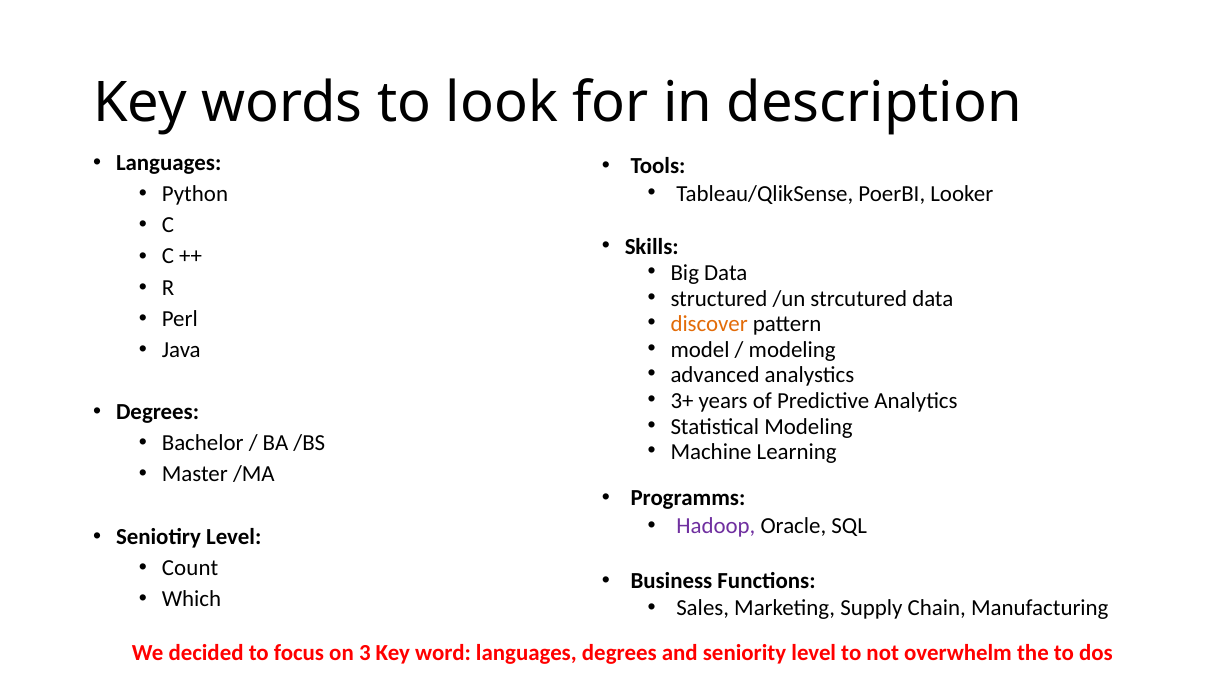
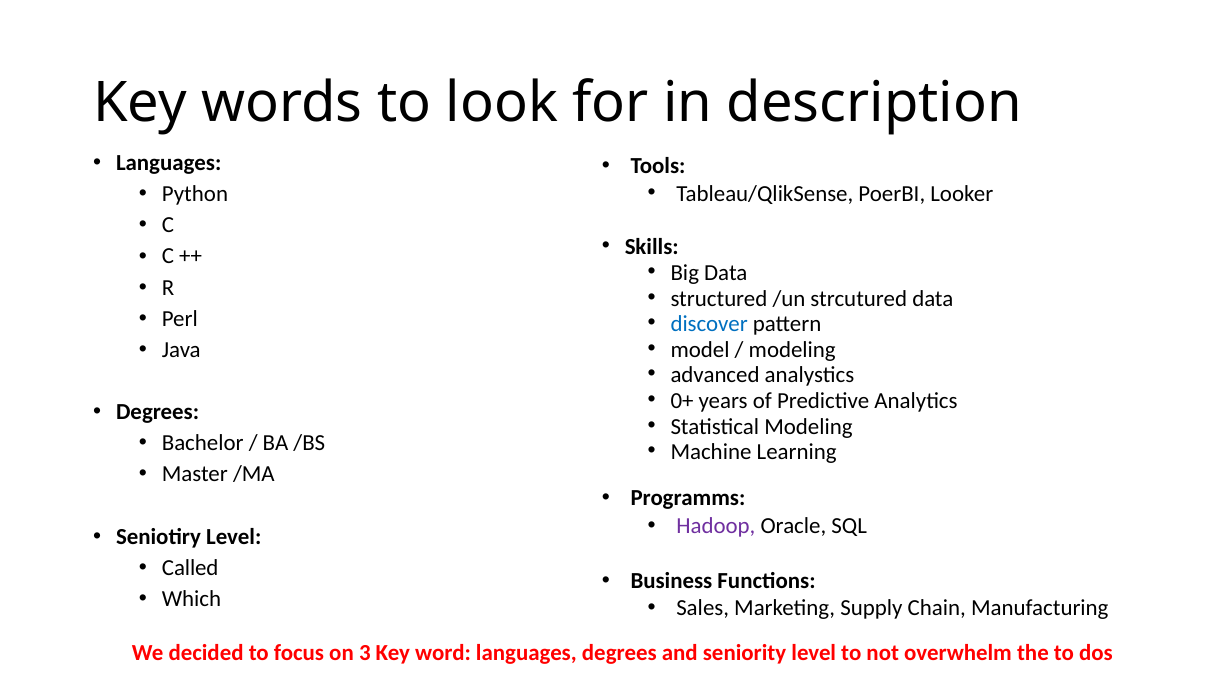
discover colour: orange -> blue (709, 324)
3+: 3+ -> 0+ (682, 401)
Count: Count -> Called (190, 567)
